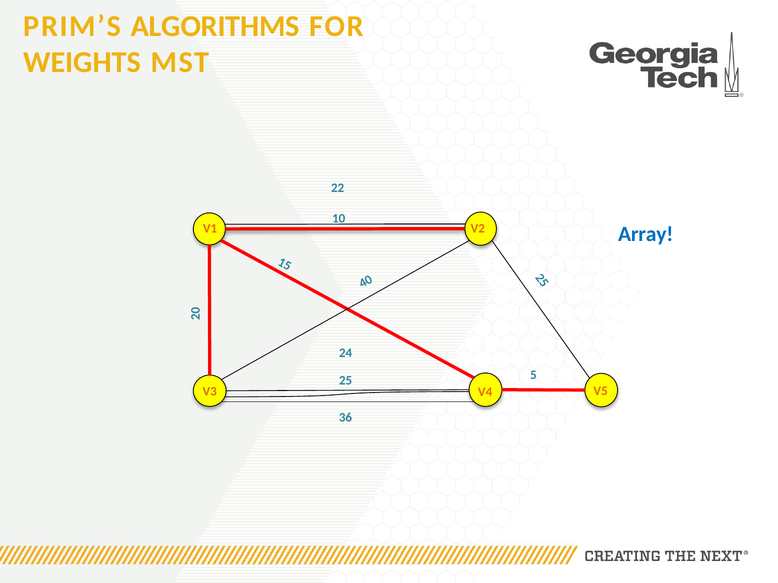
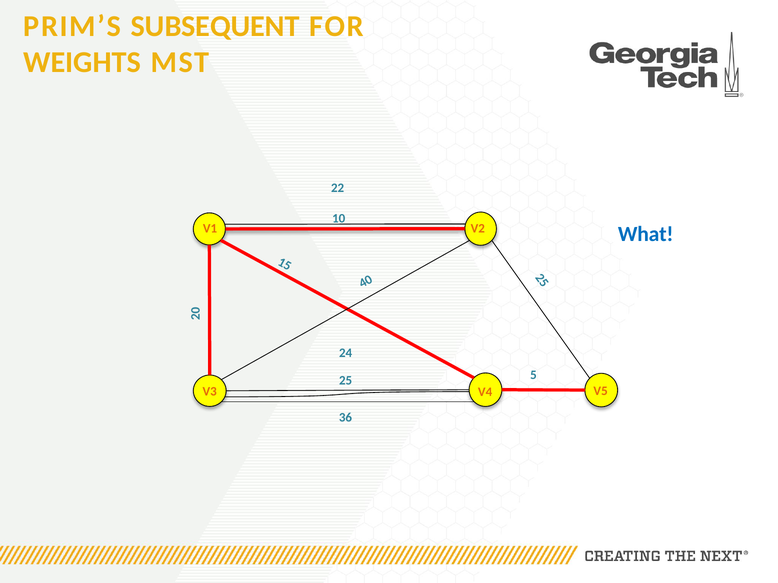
ALGORITHMS: ALGORITHMS -> SUBSEQUENT (215, 26)
Array: Array -> What (646, 235)
